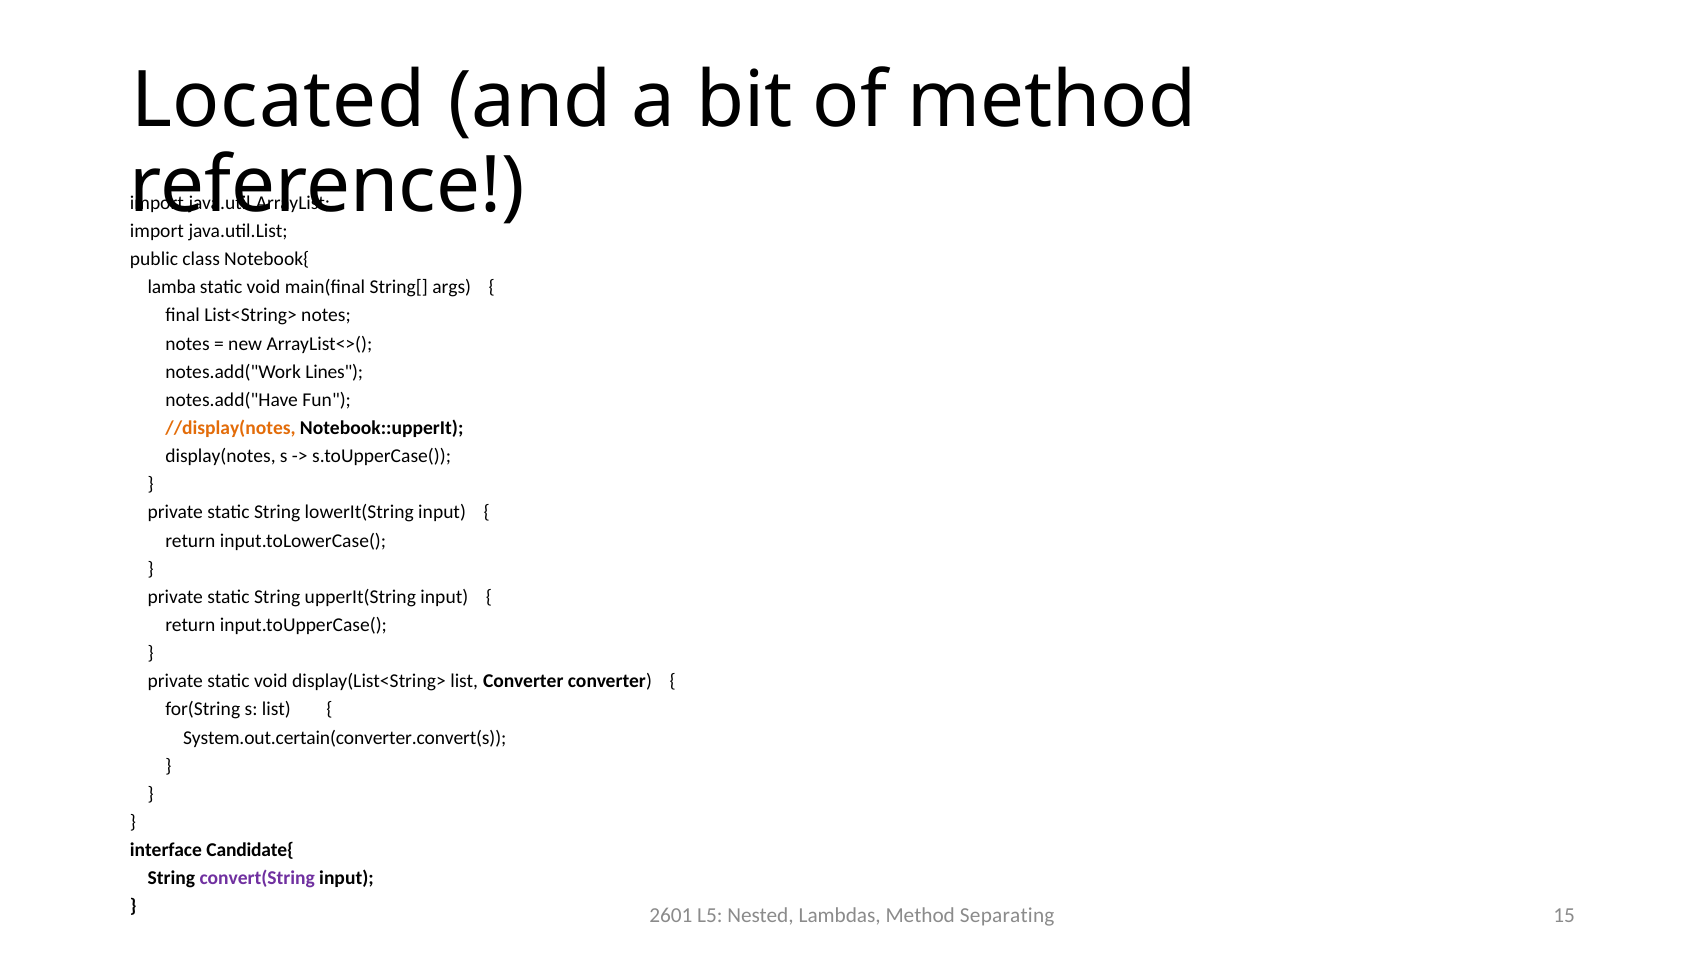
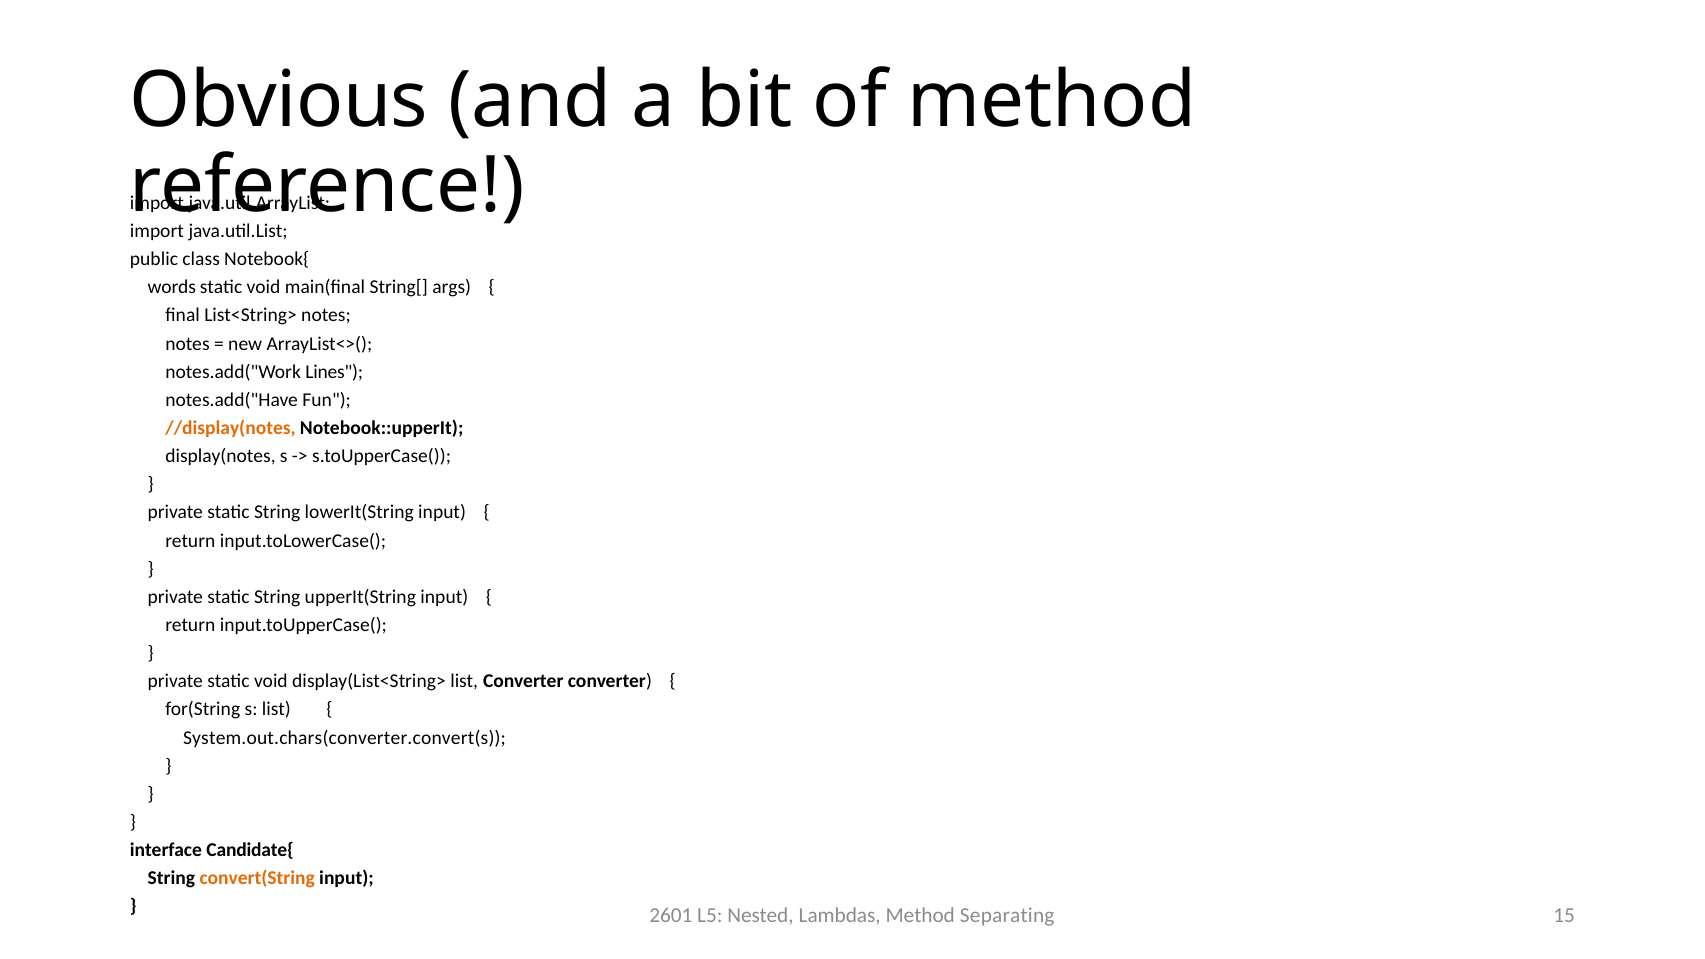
Located: Located -> Obvious (279, 101)
lamba: lamba -> words (172, 287)
System.out.certain(converter.convert(s: System.out.certain(converter.convert(s -> System.out.chars(converter.convert(s (344, 738)
convert(String colour: purple -> orange (257, 878)
